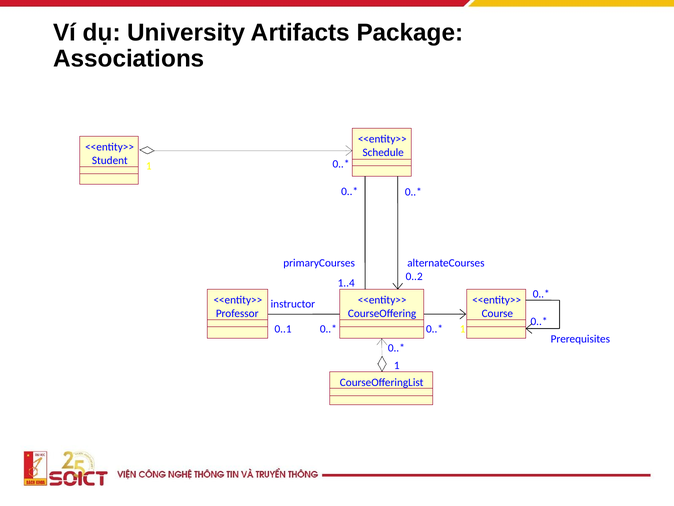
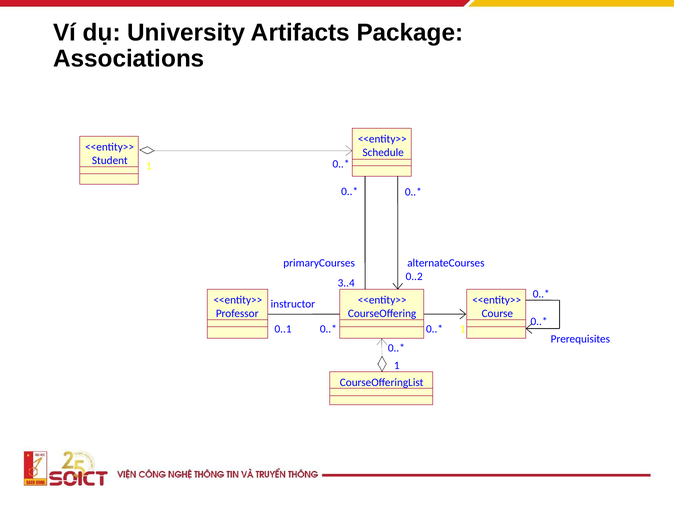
1..4: 1..4 -> 3..4 (346, 283)
